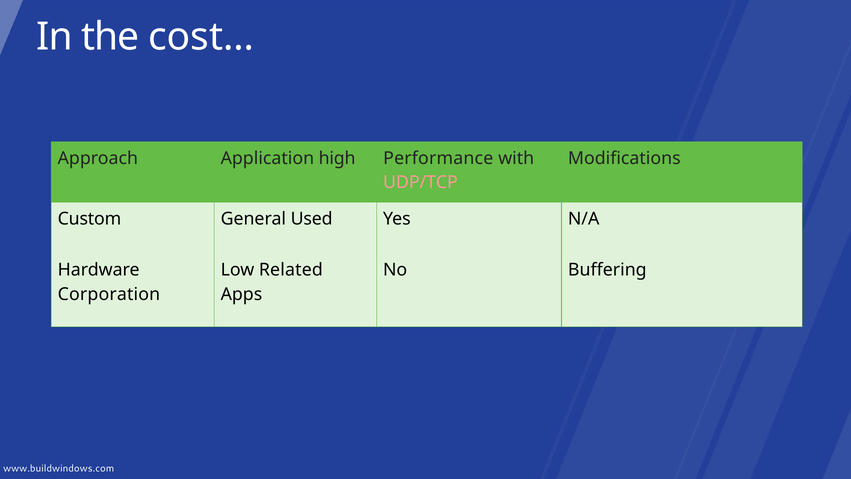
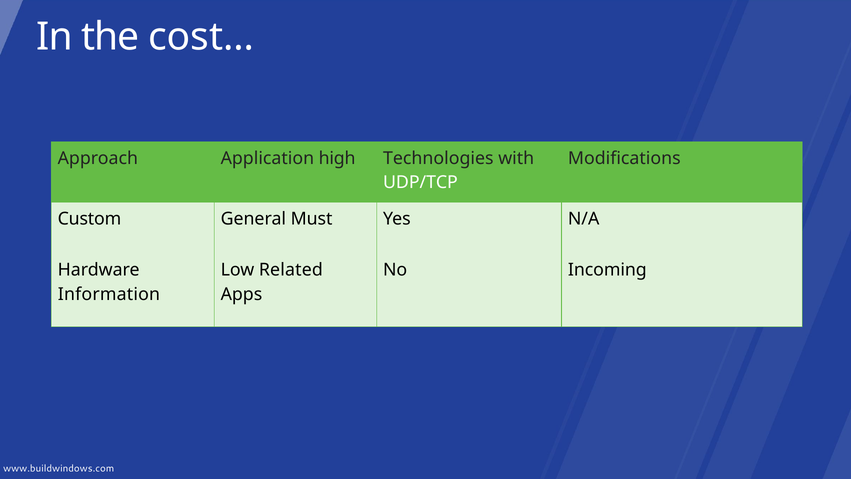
Performance: Performance -> Technologies (438, 158)
UDP/TCP colour: pink -> white (420, 182)
Used: Used -> Must (312, 219)
Buffering: Buffering -> Incoming (607, 270)
Corporation: Corporation -> Information (109, 294)
